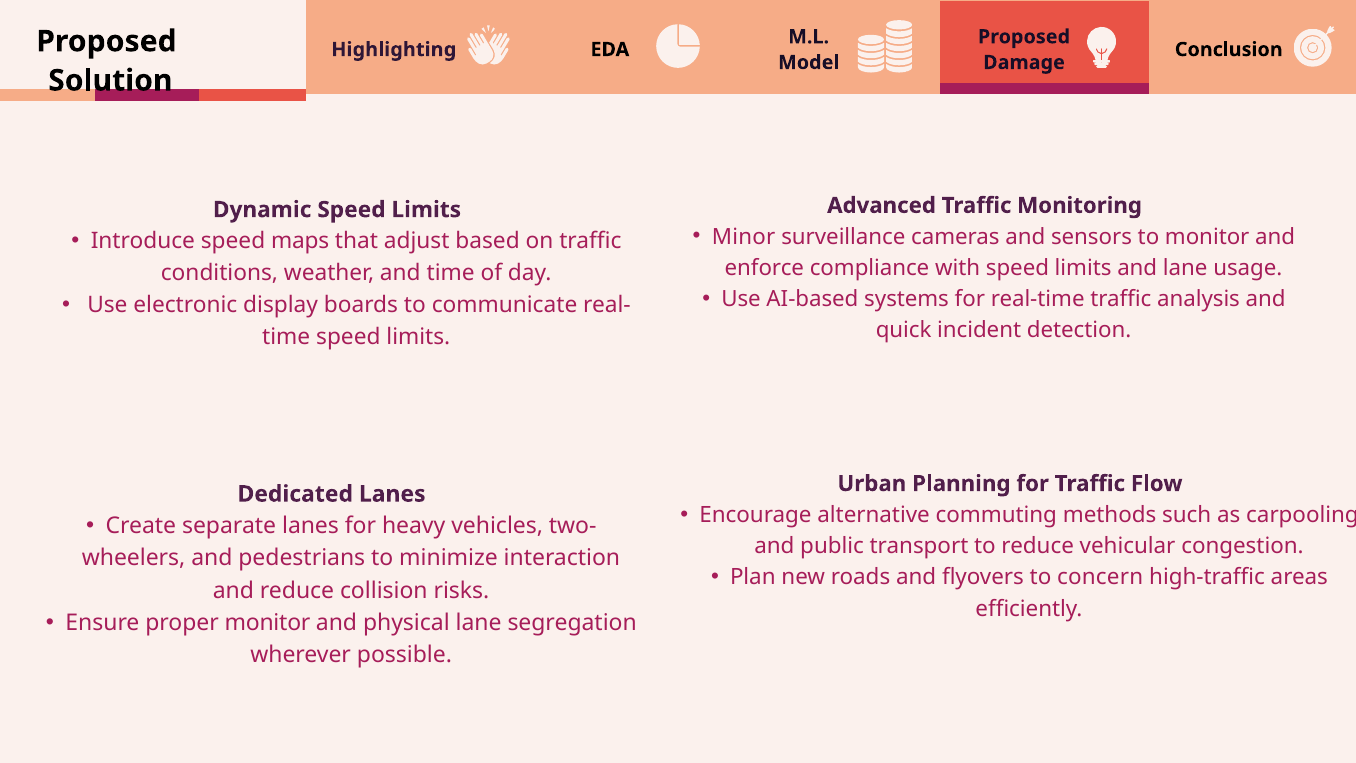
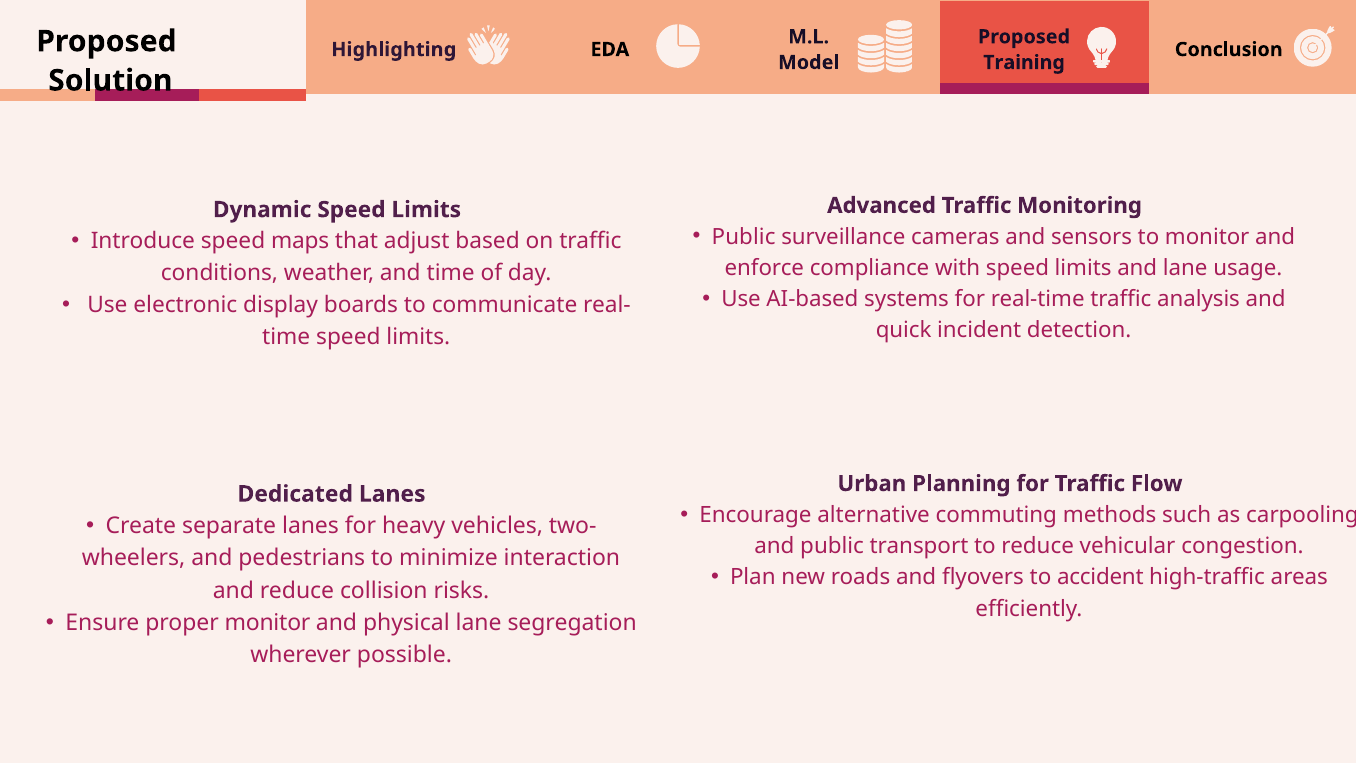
Damage: Damage -> Training (1024, 63)
Minor: Minor -> Public (744, 237)
concern: concern -> accident (1100, 577)
